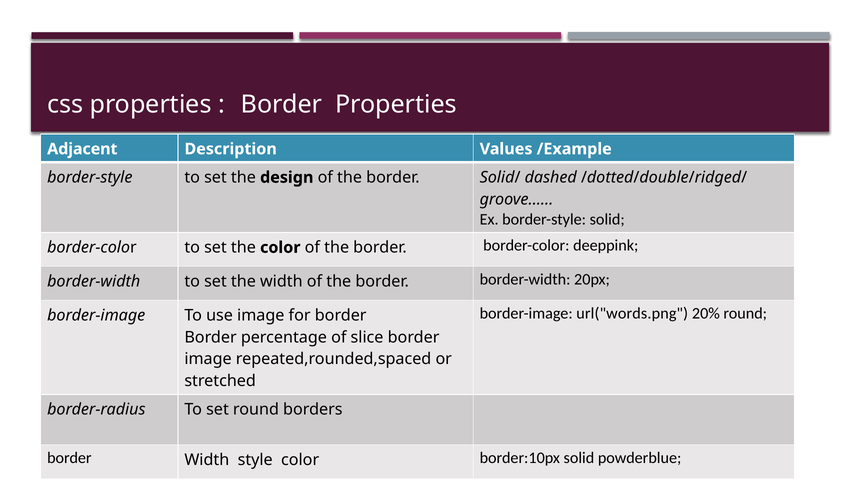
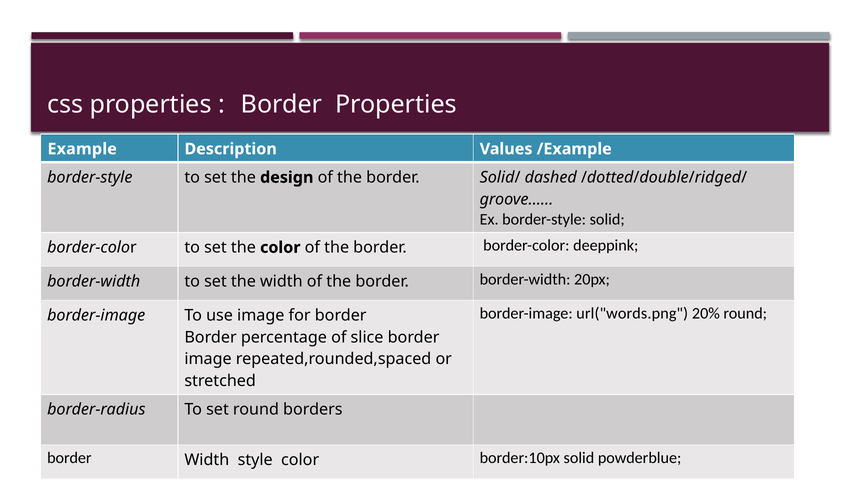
Adjacent: Adjacent -> Example (82, 149)
